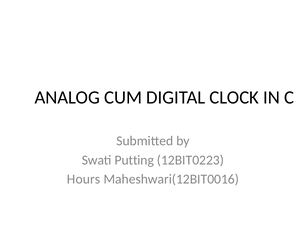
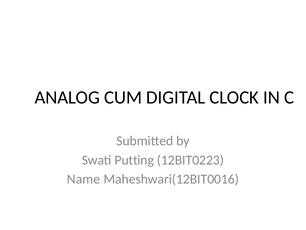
Hours: Hours -> Name (84, 179)
